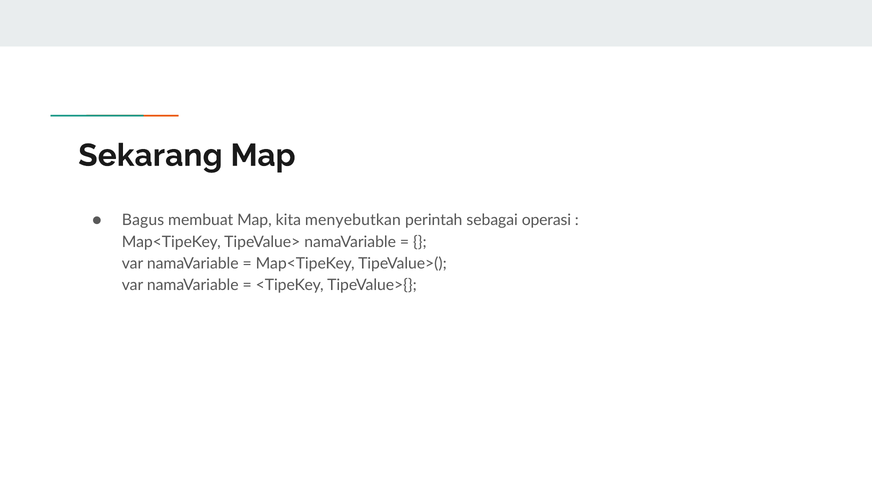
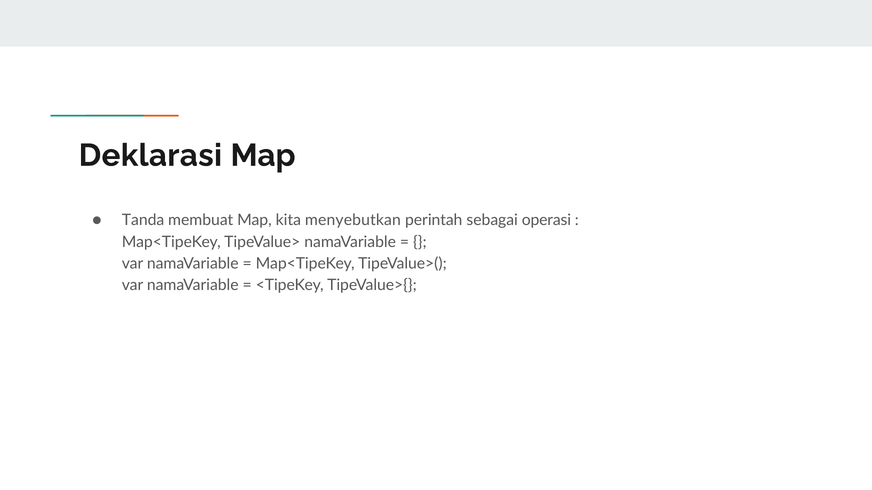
Sekarang: Sekarang -> Deklarasi (150, 156)
Bagus: Bagus -> Tanda (143, 220)
